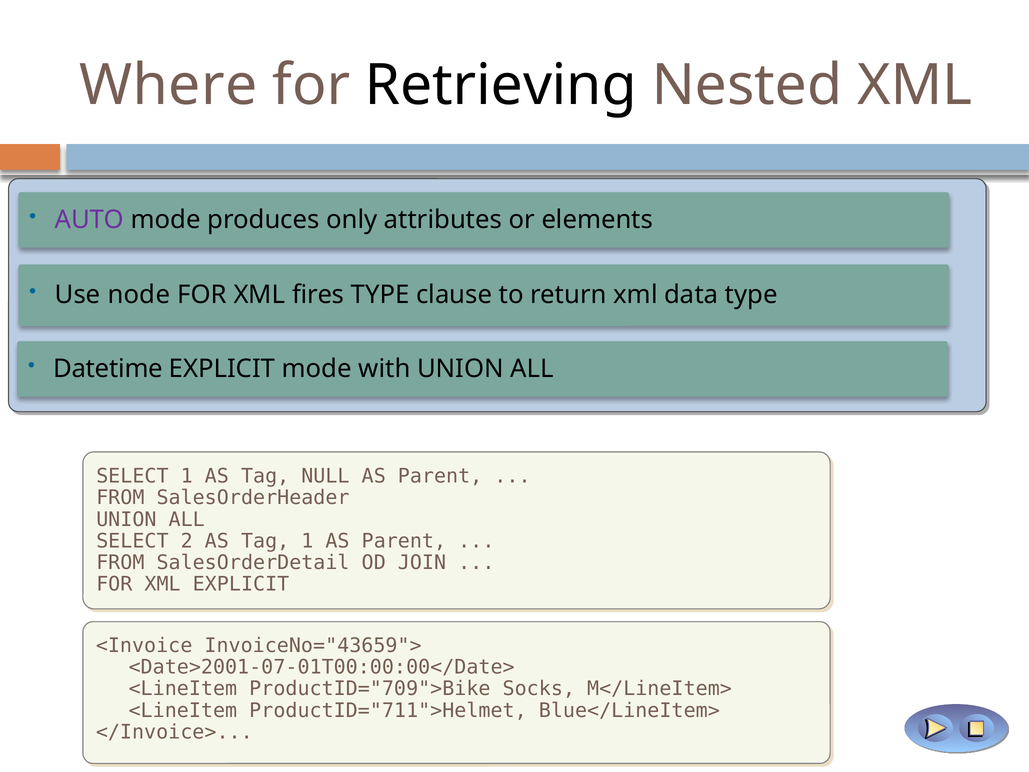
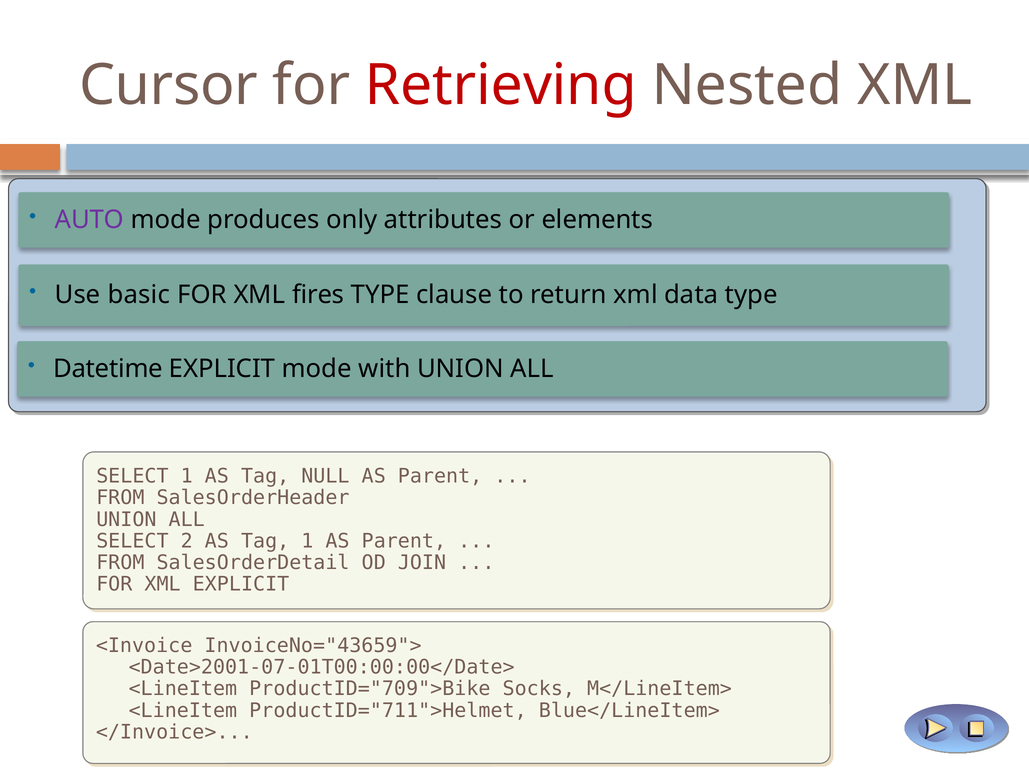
Where: Where -> Cursor (169, 85)
Retrieving colour: black -> red (501, 85)
node: node -> basic (139, 295)
